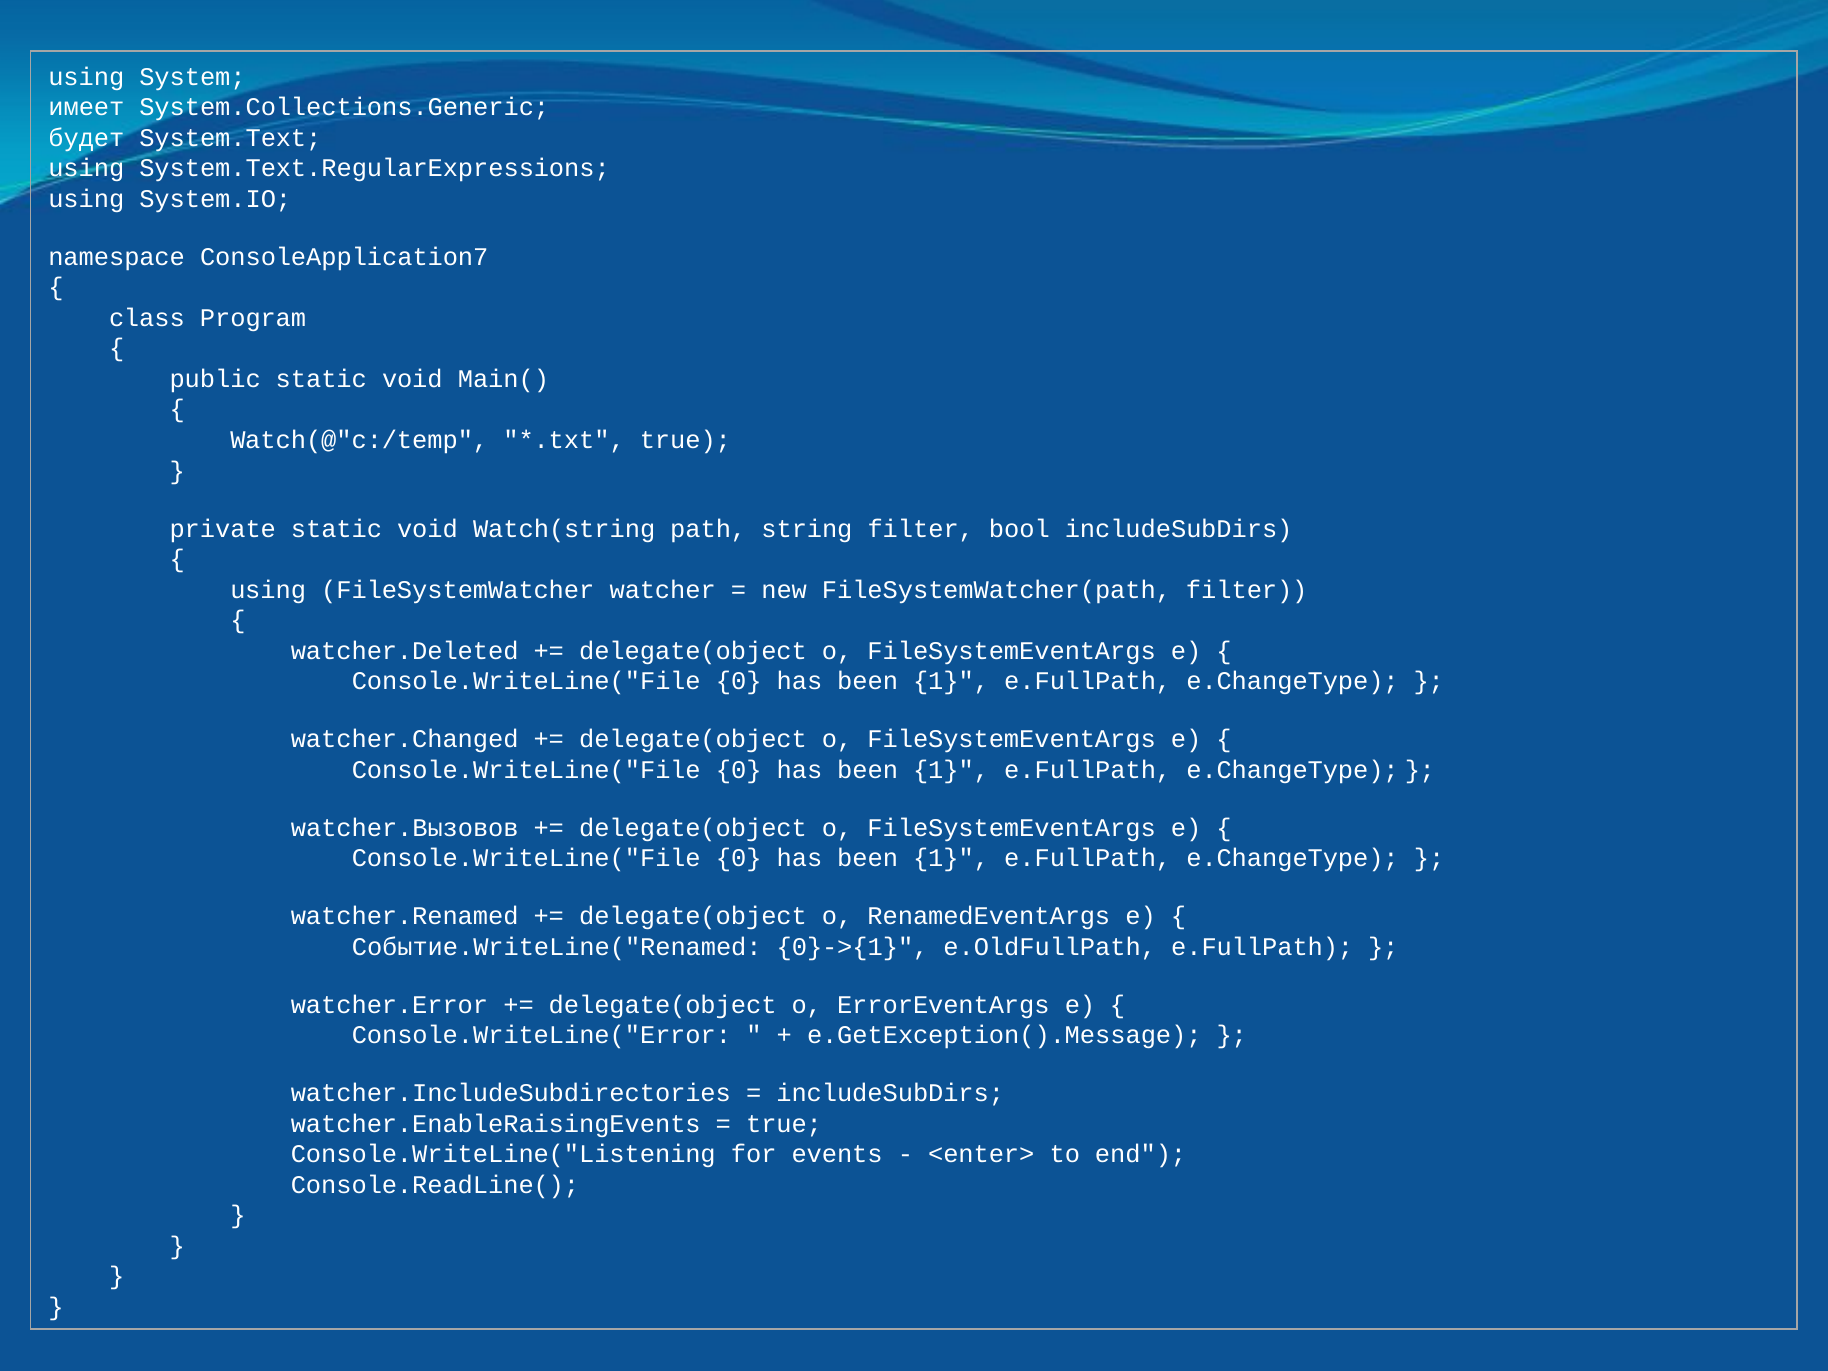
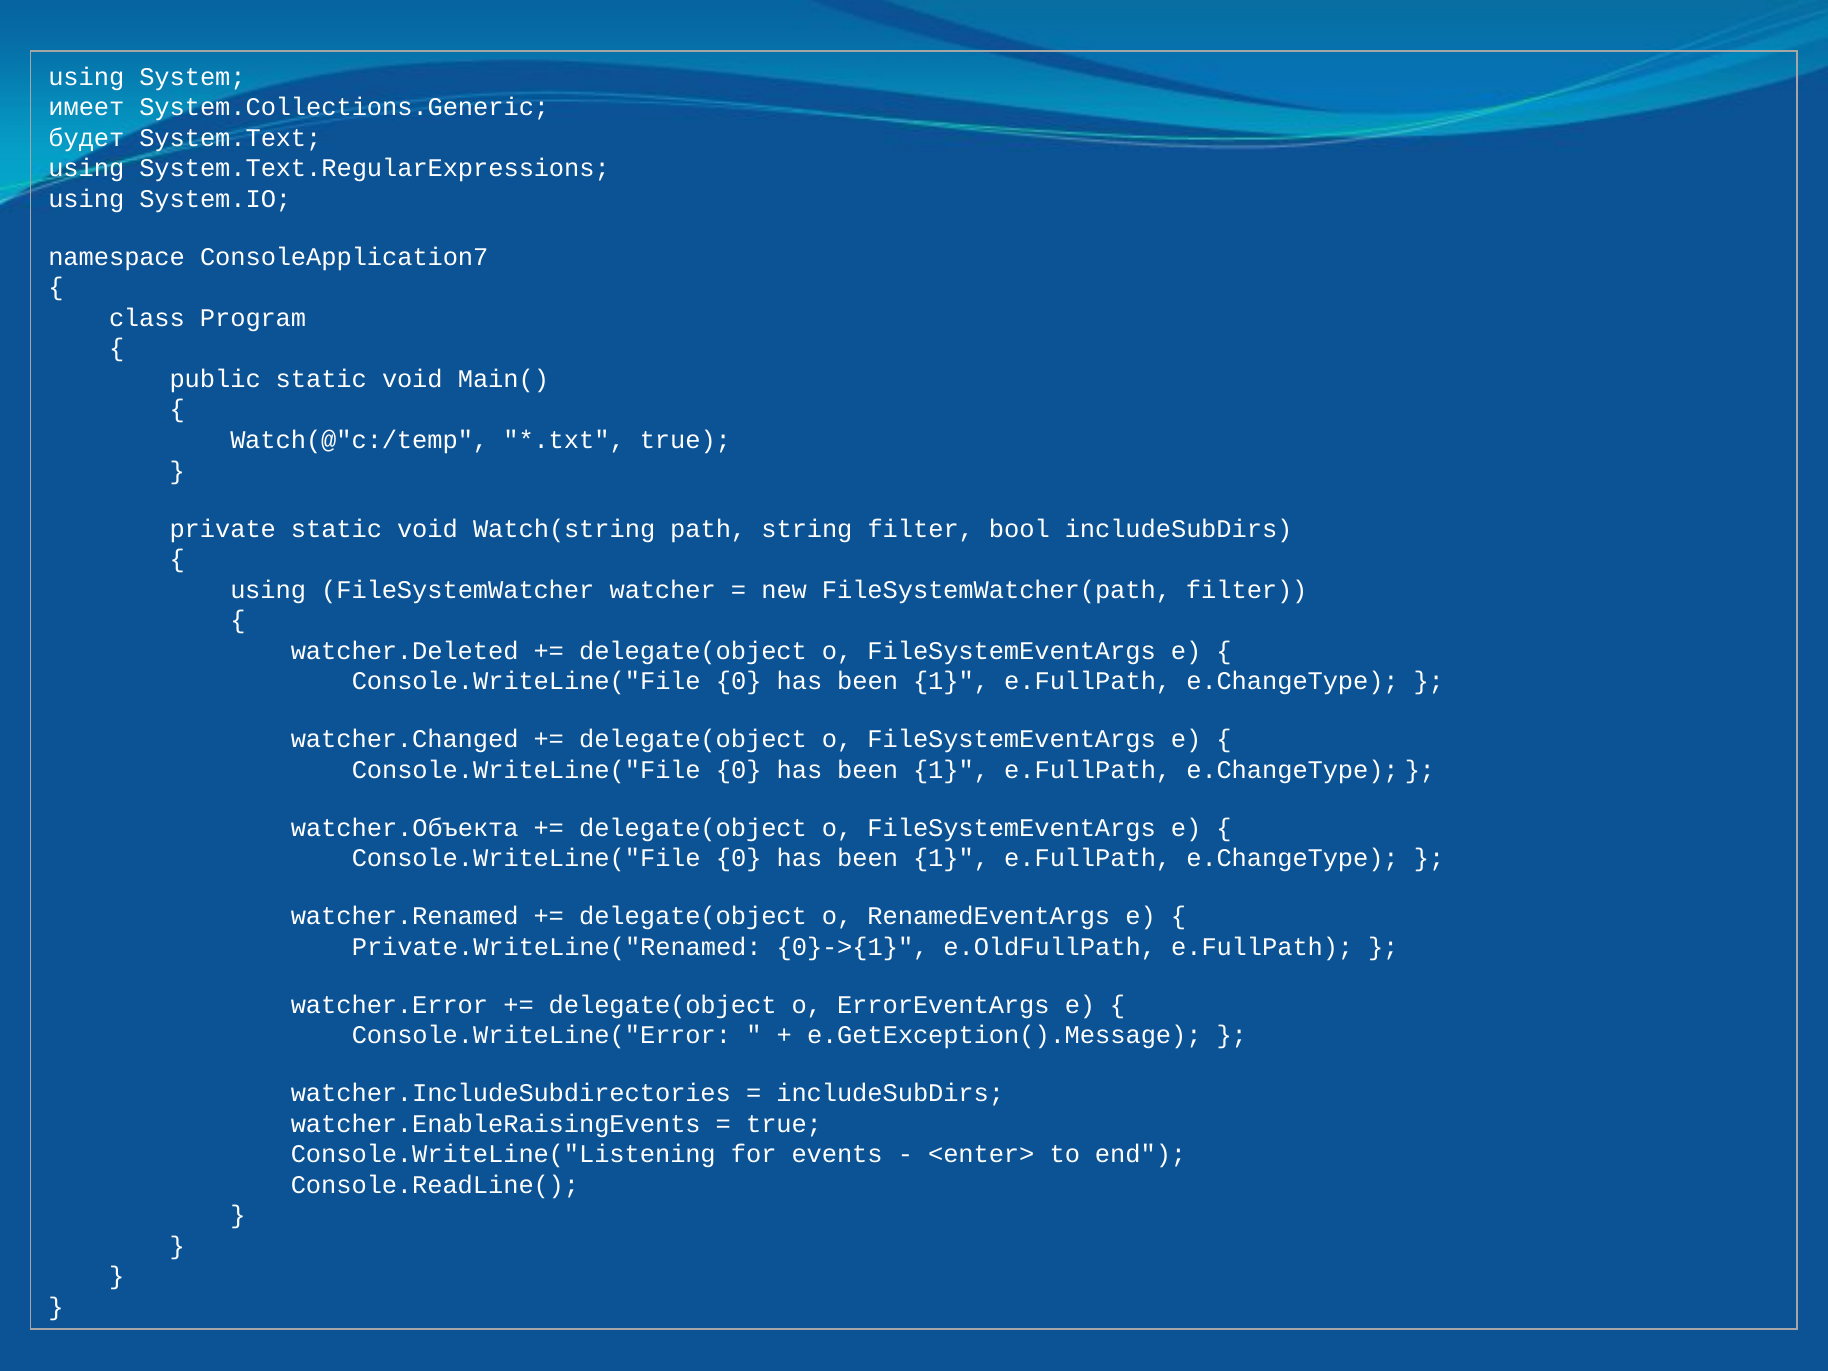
watcher.Вызовов: watcher.Вызовов -> watcher.Объекта (405, 828)
Событие.WriteLine("Renamed: Событие.WriteLine("Renamed -> Private.WriteLine("Renamed (557, 947)
